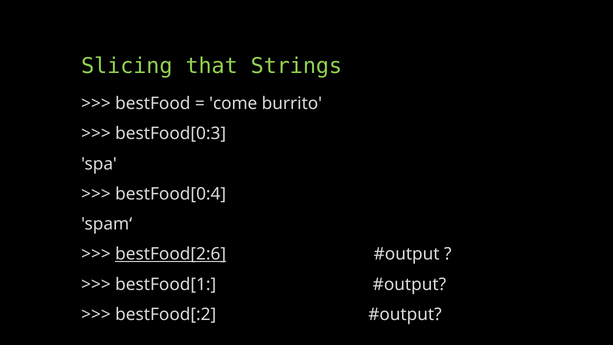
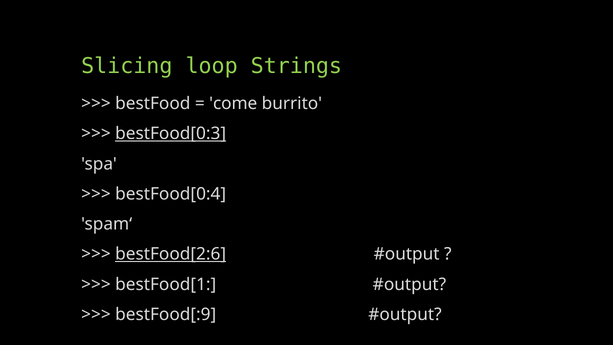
that: that -> loop (212, 66)
bestFood[0:3 underline: none -> present (171, 134)
bestFood[:2: bestFood[:2 -> bestFood[:9 (166, 314)
